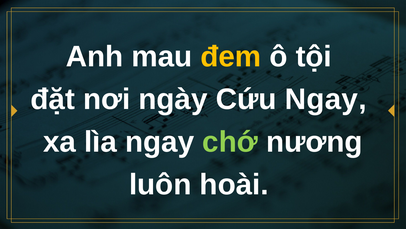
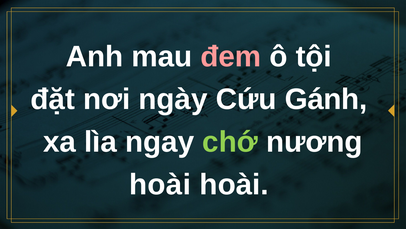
đem colour: yellow -> pink (231, 56)
Cứu Ngay: Ngay -> Gánh (326, 99)
luôn: luôn -> hoài (160, 184)
